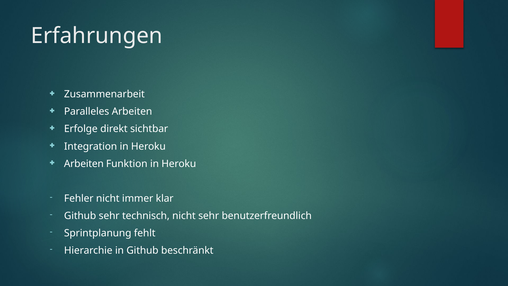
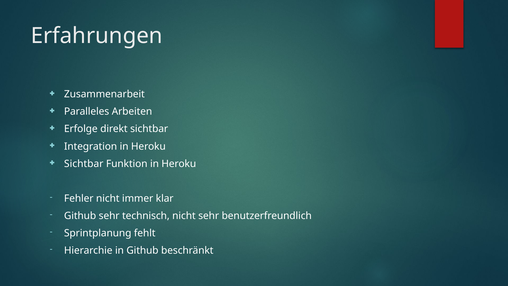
Arbeiten: Arbeiten -> Sichtbar (84, 164)
